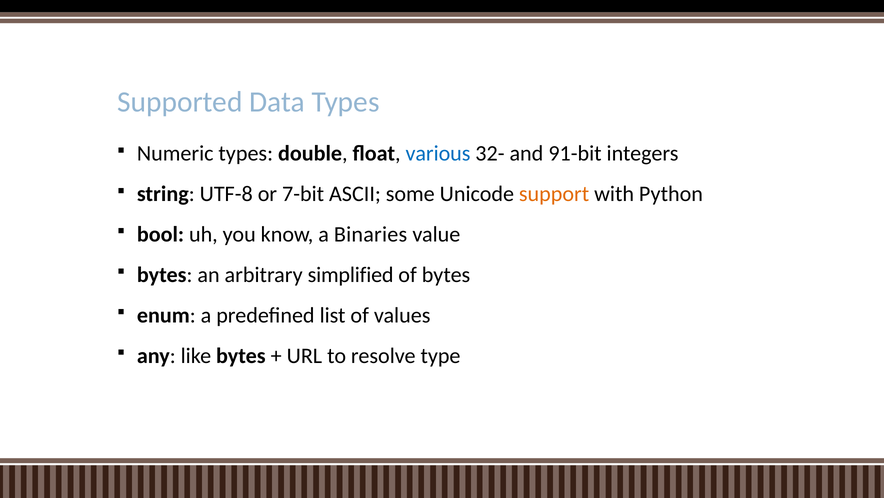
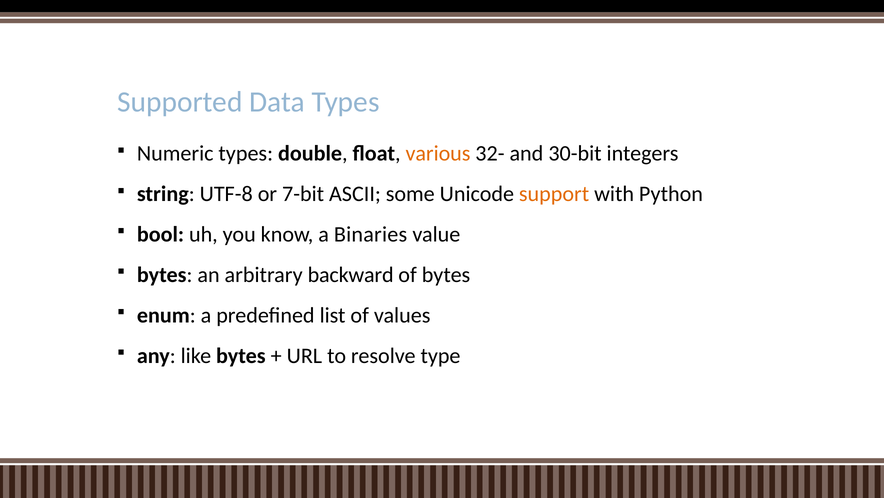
various colour: blue -> orange (438, 153)
91-bit: 91-bit -> 30-bit (575, 153)
simplified: simplified -> backward (351, 275)
